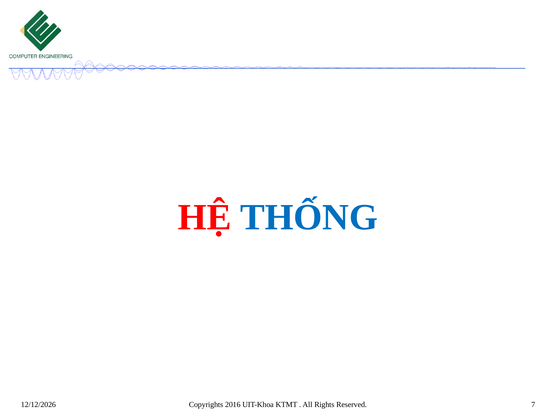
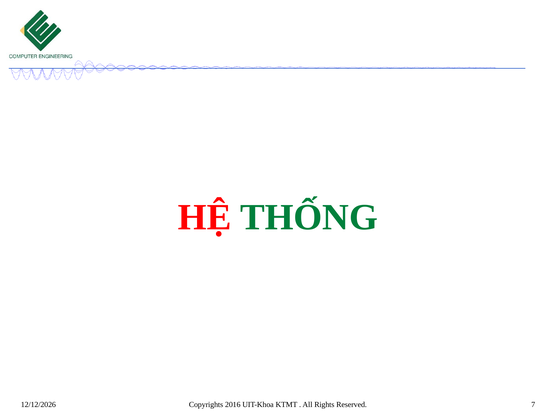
THỐNG colour: blue -> green (309, 217)
